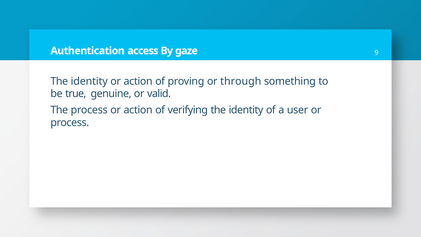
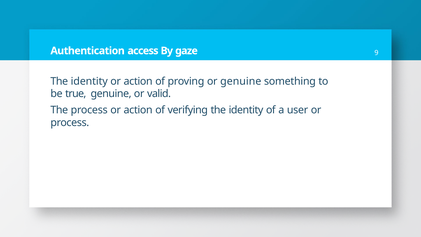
or through: through -> genuine (241, 81)
